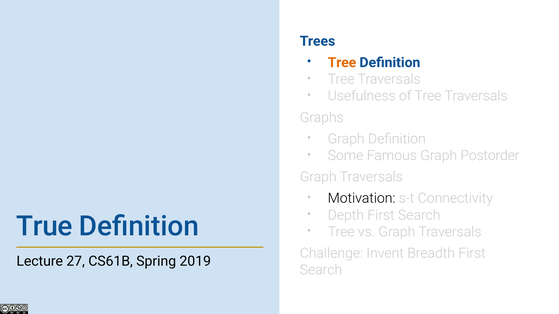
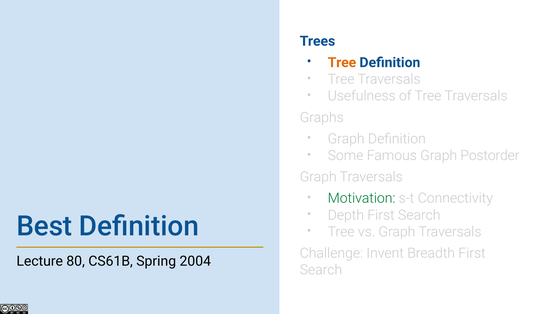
Motivation colour: black -> green (362, 199)
True: True -> Best (44, 227)
27: 27 -> 80 (76, 262)
2019: 2019 -> 2004 (195, 262)
